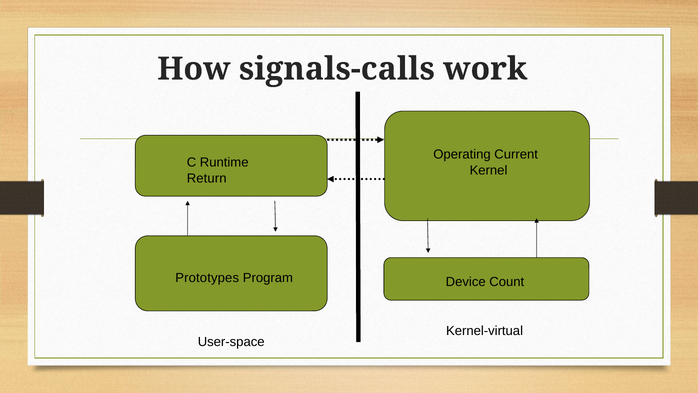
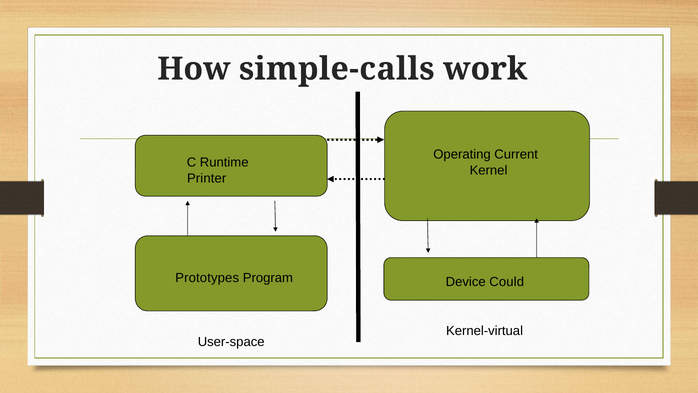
signals-calls: signals-calls -> simple-calls (337, 69)
Return: Return -> Printer (207, 178)
Count: Count -> Could (507, 282)
